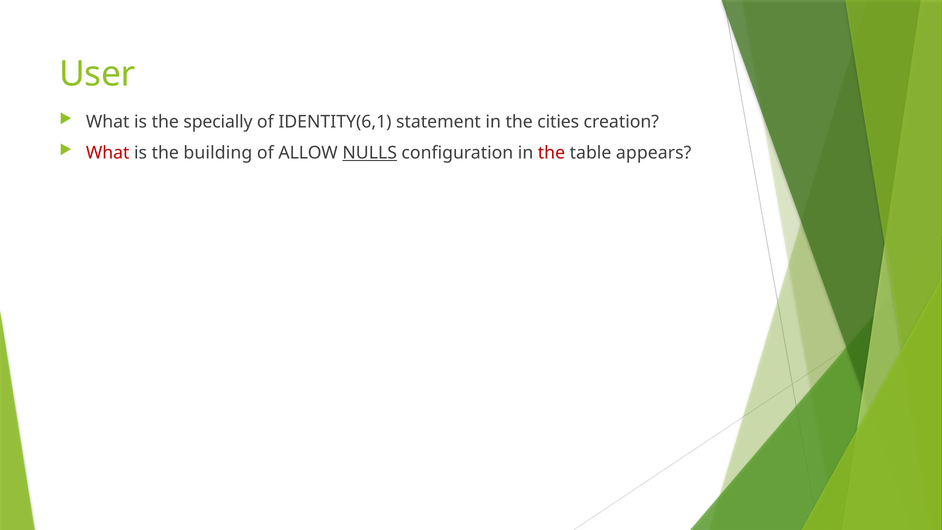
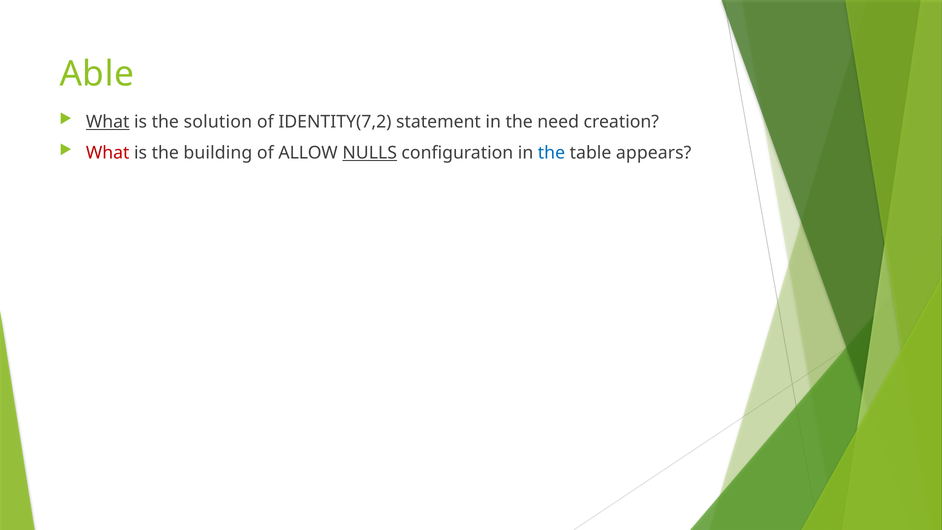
User: User -> Able (97, 74)
What underline: none -> present (108, 122)
specially: specially -> solution (218, 122)
IDENTITY(6,1: IDENTITY(6,1 -> IDENTITY(7,2 (335, 122)
cities: cities -> need (558, 122)
the colour: red -> blue (551, 153)
